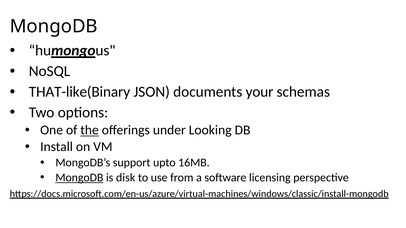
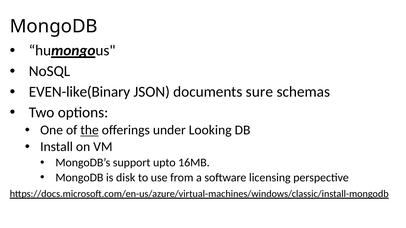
THAT-like(Binary: THAT-like(Binary -> EVEN-like(Binary (79, 92)
your: your -> sure (259, 92)
MongoDB underline: present -> none (79, 178)
